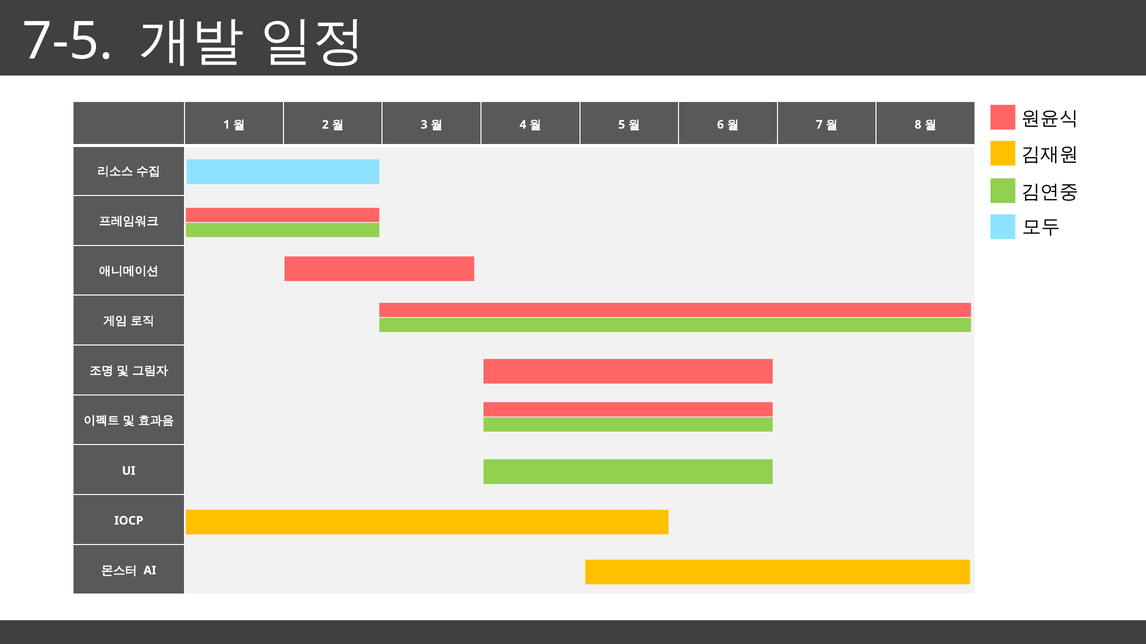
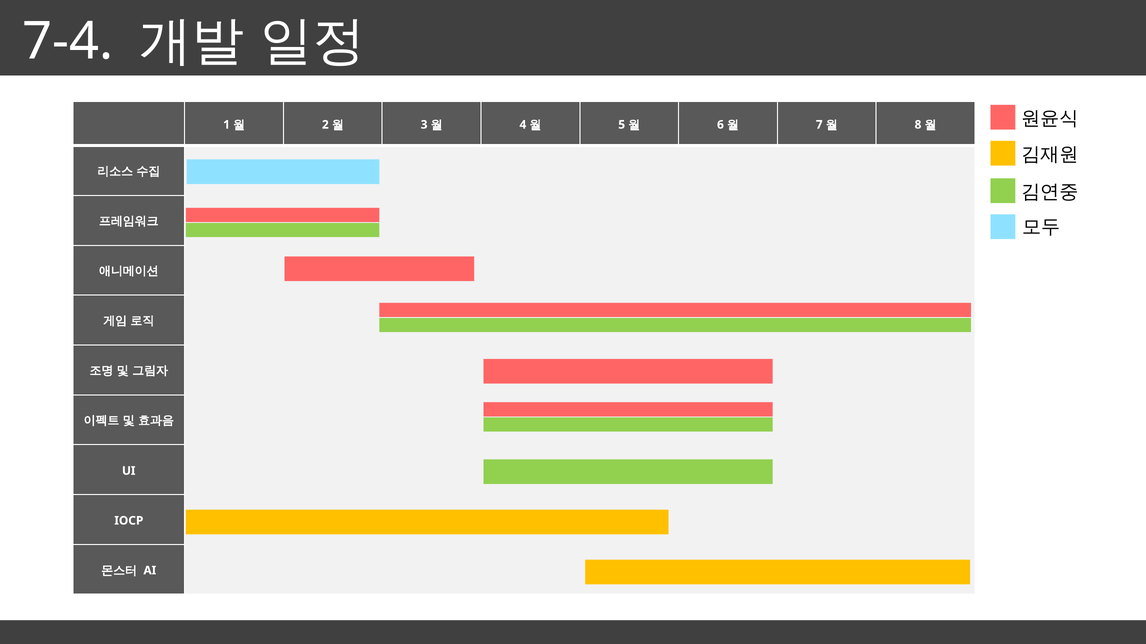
7-5: 7-5 -> 7-4 (68, 41)
